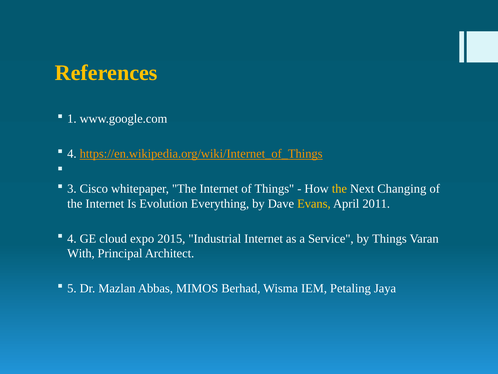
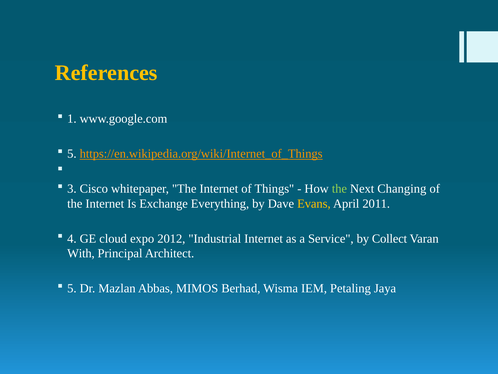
4: 4 -> 5 (72, 154)
the colour: yellow -> light green (339, 188)
Evolution: Evolution -> Exchange (164, 203)
2015: 2015 -> 2012 (171, 238)
by Things: Things -> Collect (390, 238)
